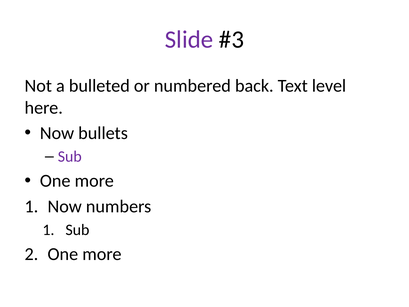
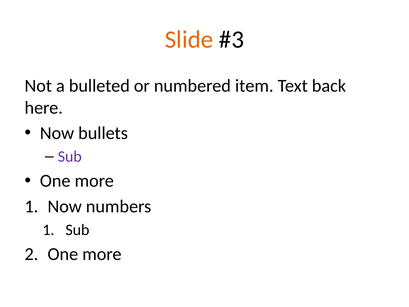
Slide colour: purple -> orange (189, 40)
back: back -> item (254, 86)
level: level -> back (329, 86)
